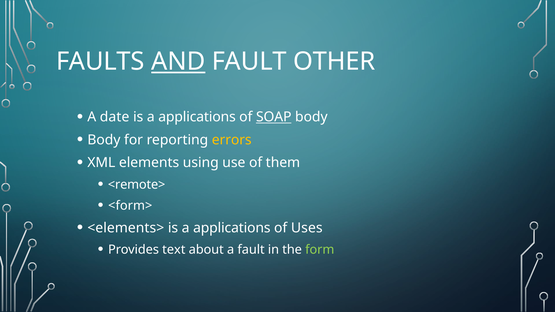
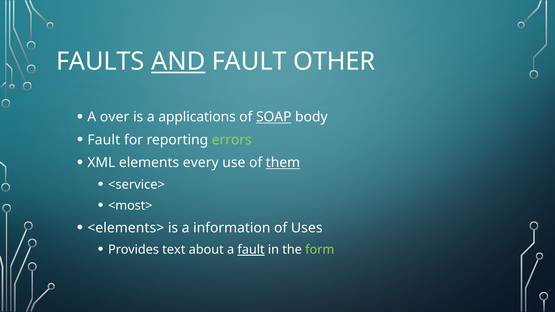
date: date -> over (115, 117)
Body: Body -> Fault (104, 140)
errors colour: yellow -> light green (232, 140)
using: using -> every (201, 163)
them underline: none -> present (283, 163)
<remote>: <remote> -> <service> (137, 185)
<form>: <form> -> <most> (130, 206)
applications: applications -> information (232, 228)
fault underline: none -> present (251, 250)
